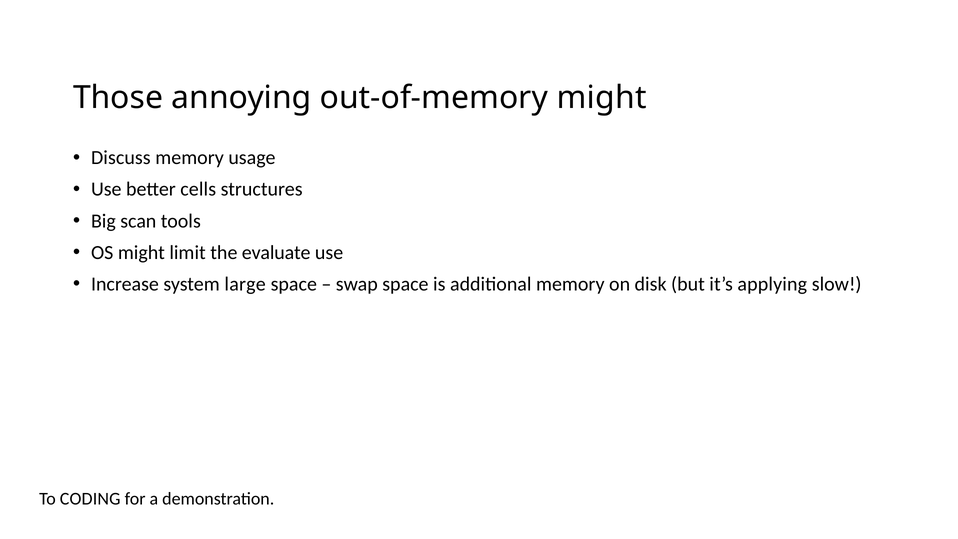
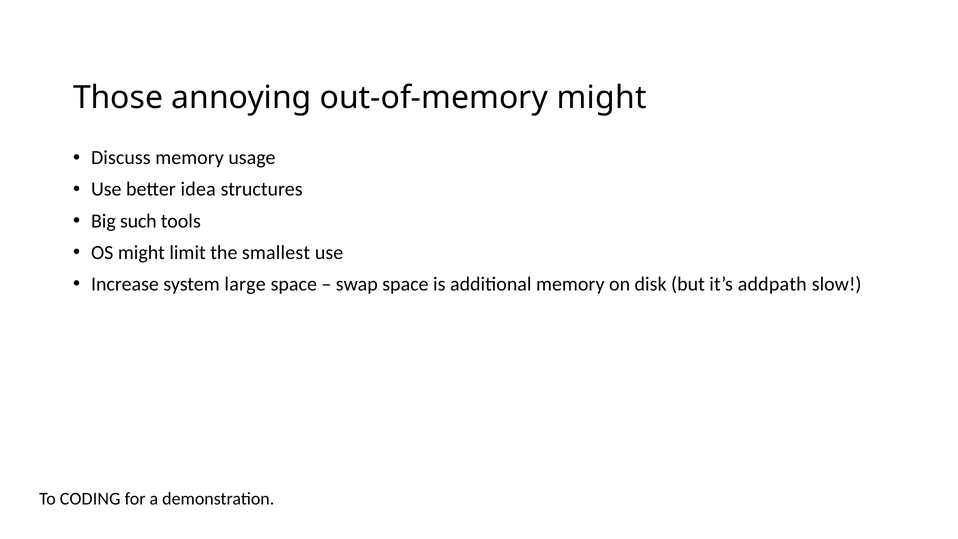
cells: cells -> idea (198, 189)
scan: scan -> such (138, 221)
evaluate: evaluate -> smallest (276, 252)
applying: applying -> addpath (772, 284)
